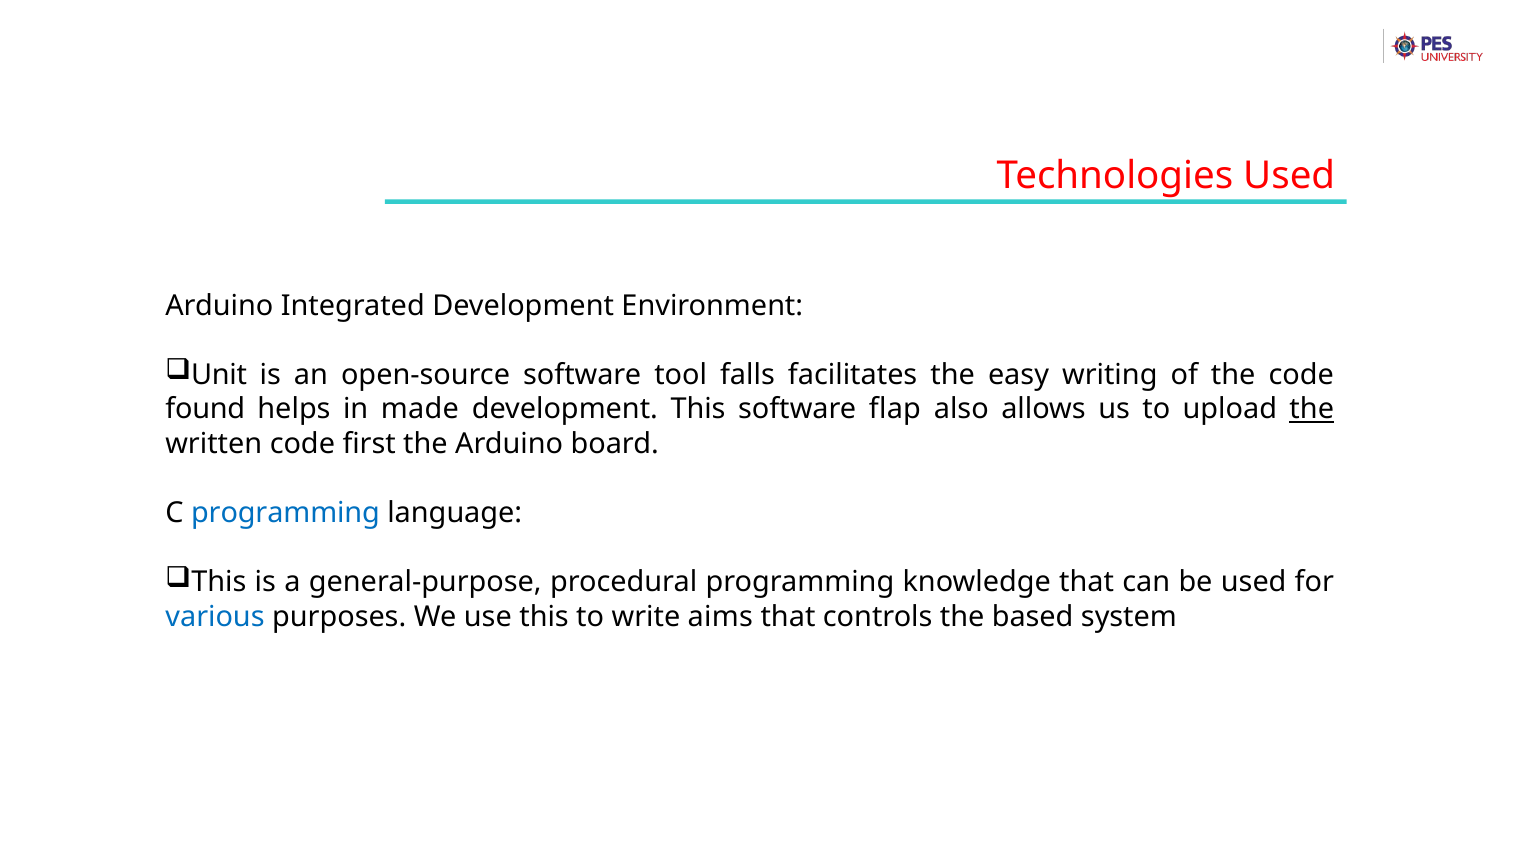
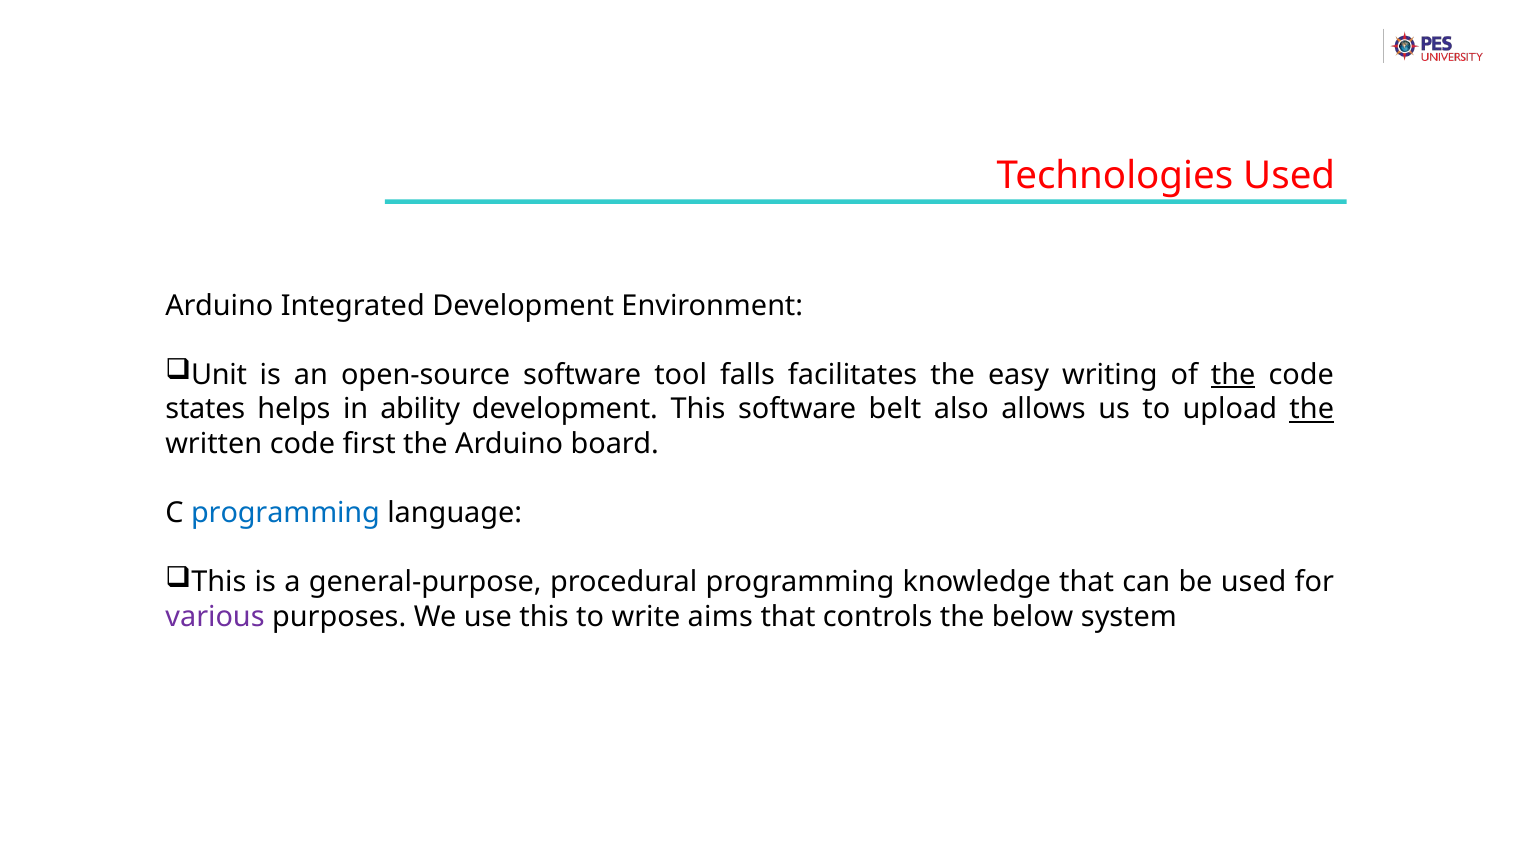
the underline: none -> present (1233, 375)
found: found -> states (205, 410)
made: made -> ability (420, 410)
flap: flap -> belt (895, 410)
various colour: blue -> purple (215, 617)
based: based -> below (1033, 617)
